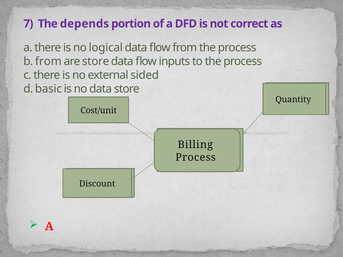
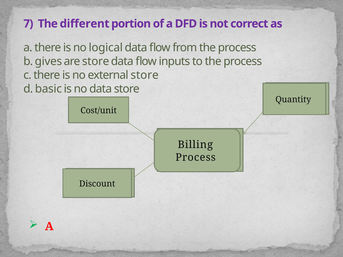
depends: depends -> different (85, 24)
b from: from -> gives (48, 61)
external sided: sided -> store (145, 75)
